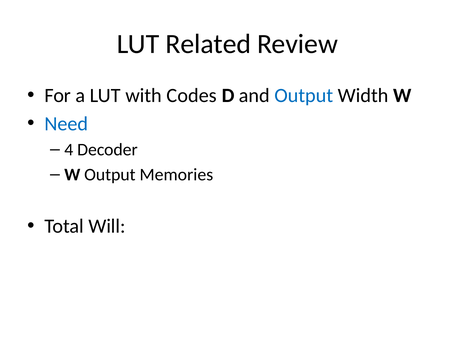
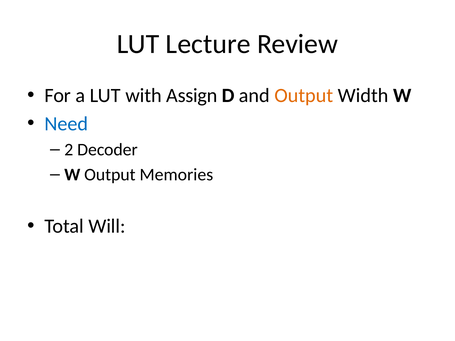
Related: Related -> Lecture (208, 44)
Codes: Codes -> Assign (192, 95)
Output colour: blue -> orange (304, 95)
4: 4 -> 2 (69, 150)
